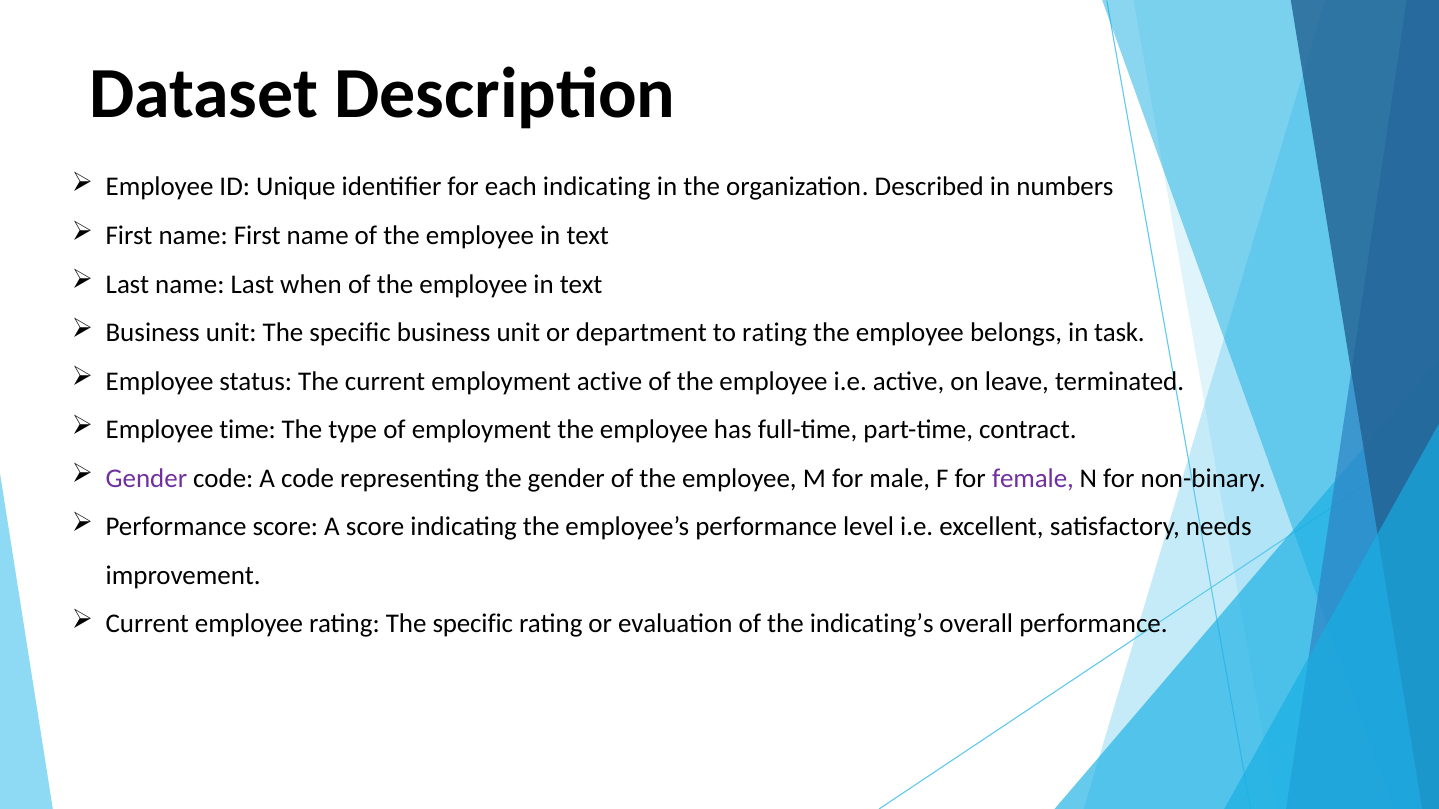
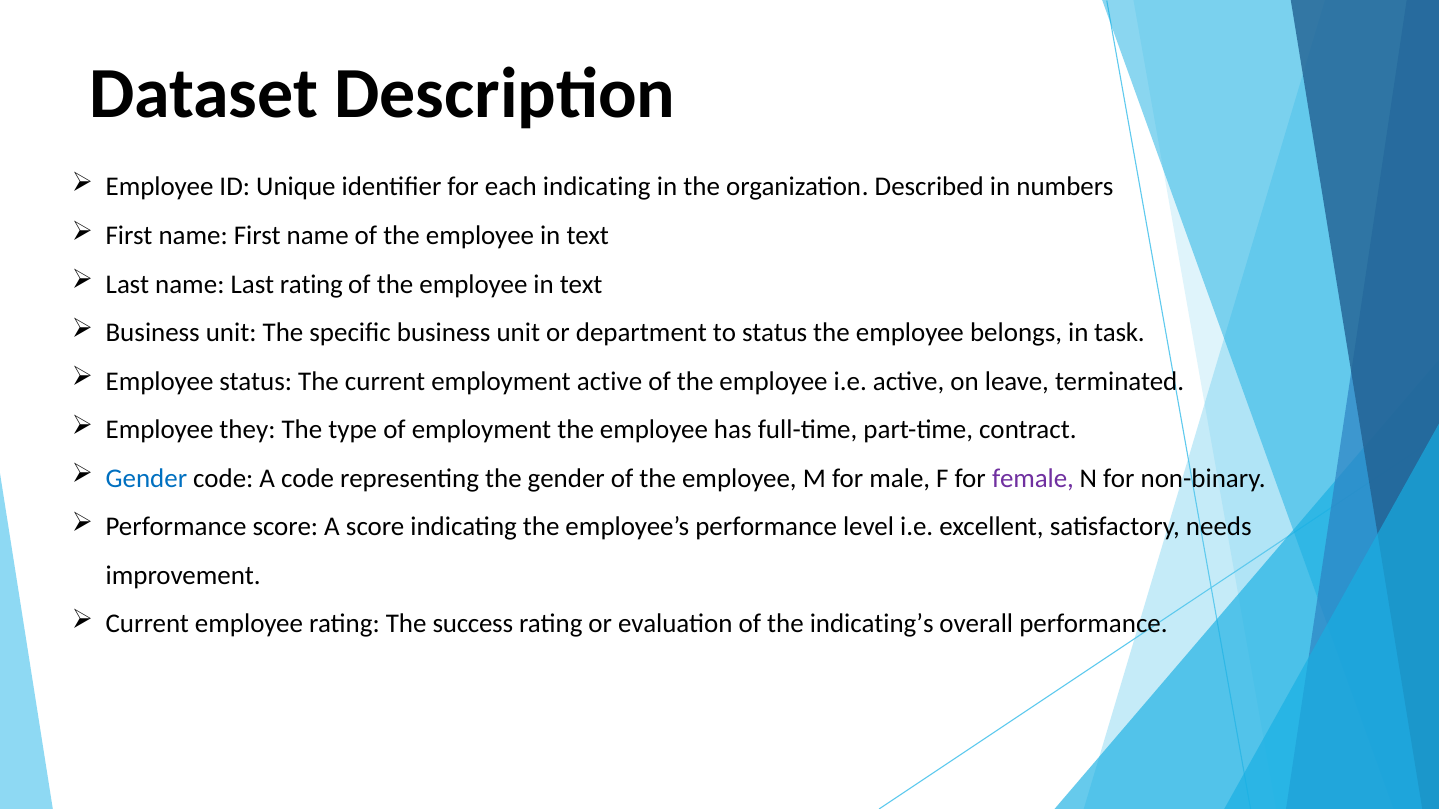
Last when: when -> rating (311, 284)
to rating: rating -> status (775, 333)
time: time -> they (247, 430)
Gender colour: purple -> blue (146, 479)
rating The specific: specific -> success (473, 624)
